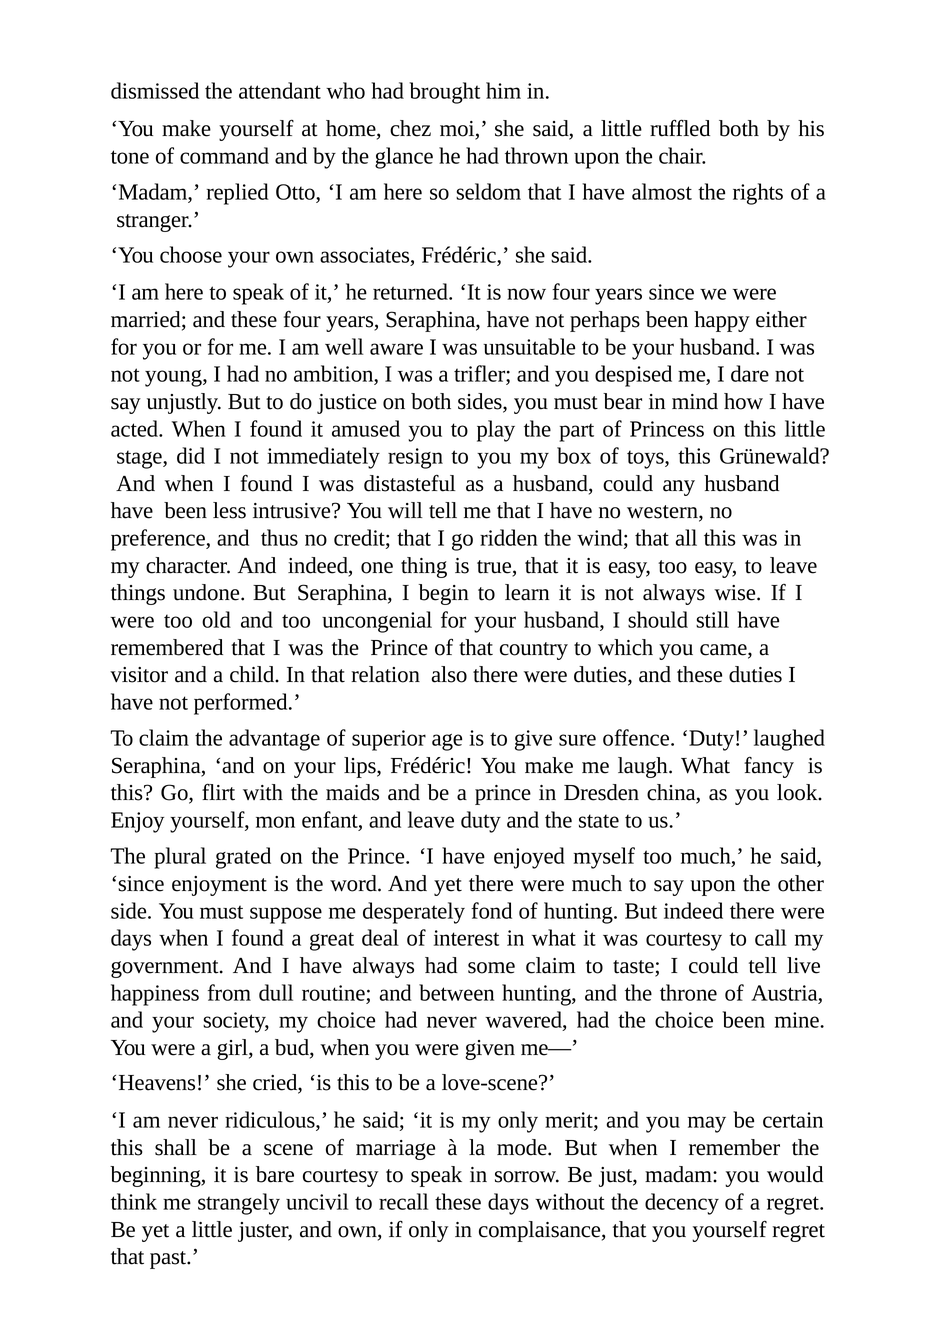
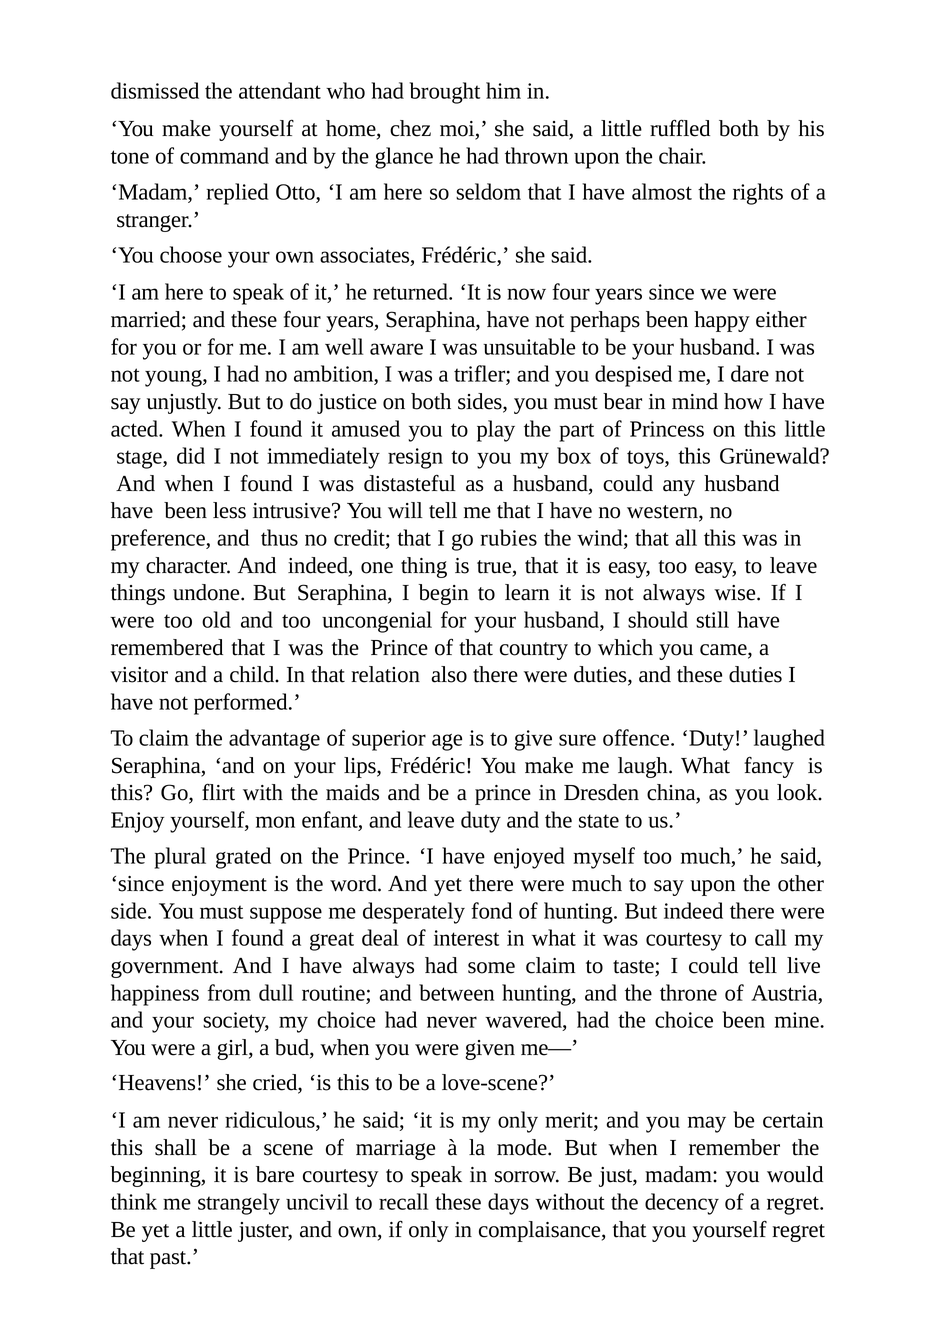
ridden: ridden -> rubies (509, 538)
